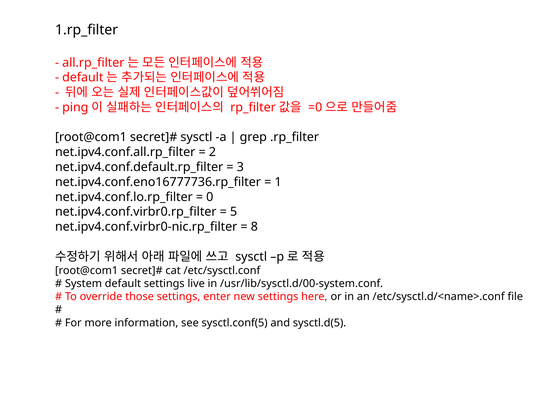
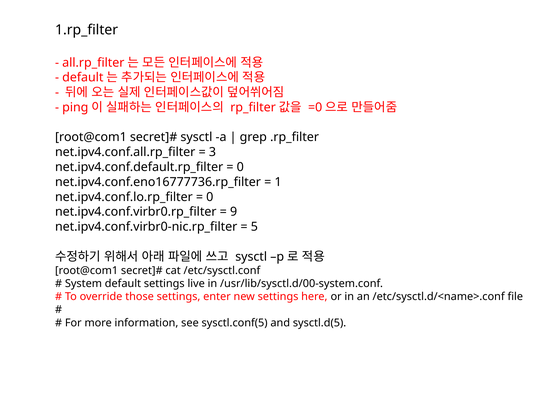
2: 2 -> 3 (212, 152)
3: 3 -> 0 (240, 167)
5: 5 -> 9 (234, 212)
8: 8 -> 5 (254, 227)
